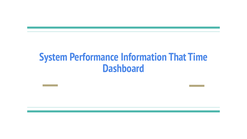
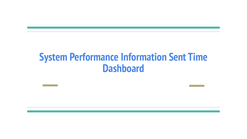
That: That -> Sent (178, 57)
